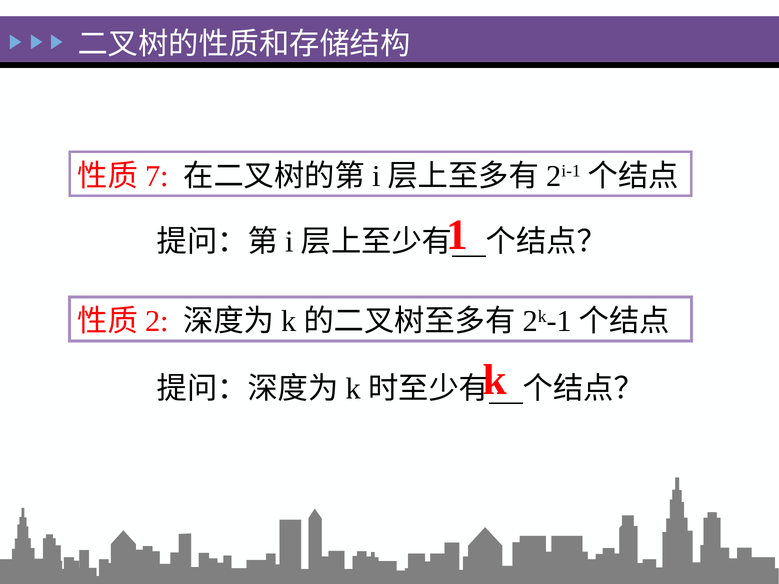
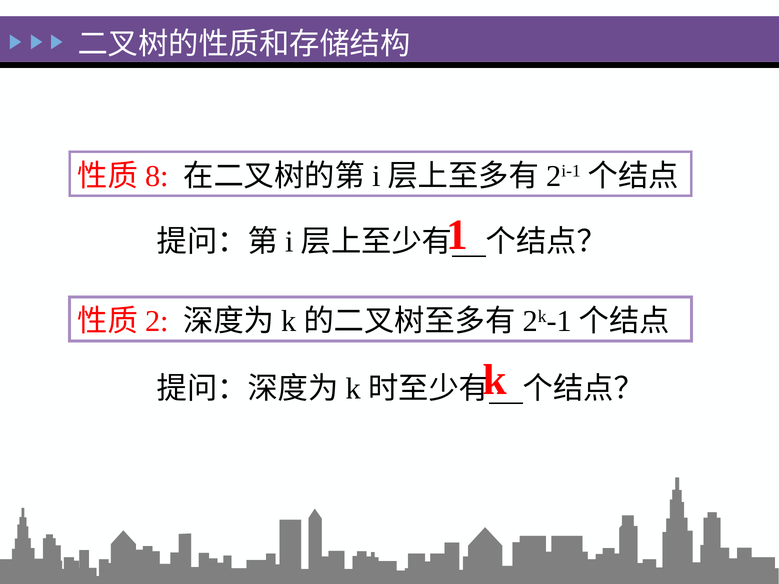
7: 7 -> 8 (157, 176)
